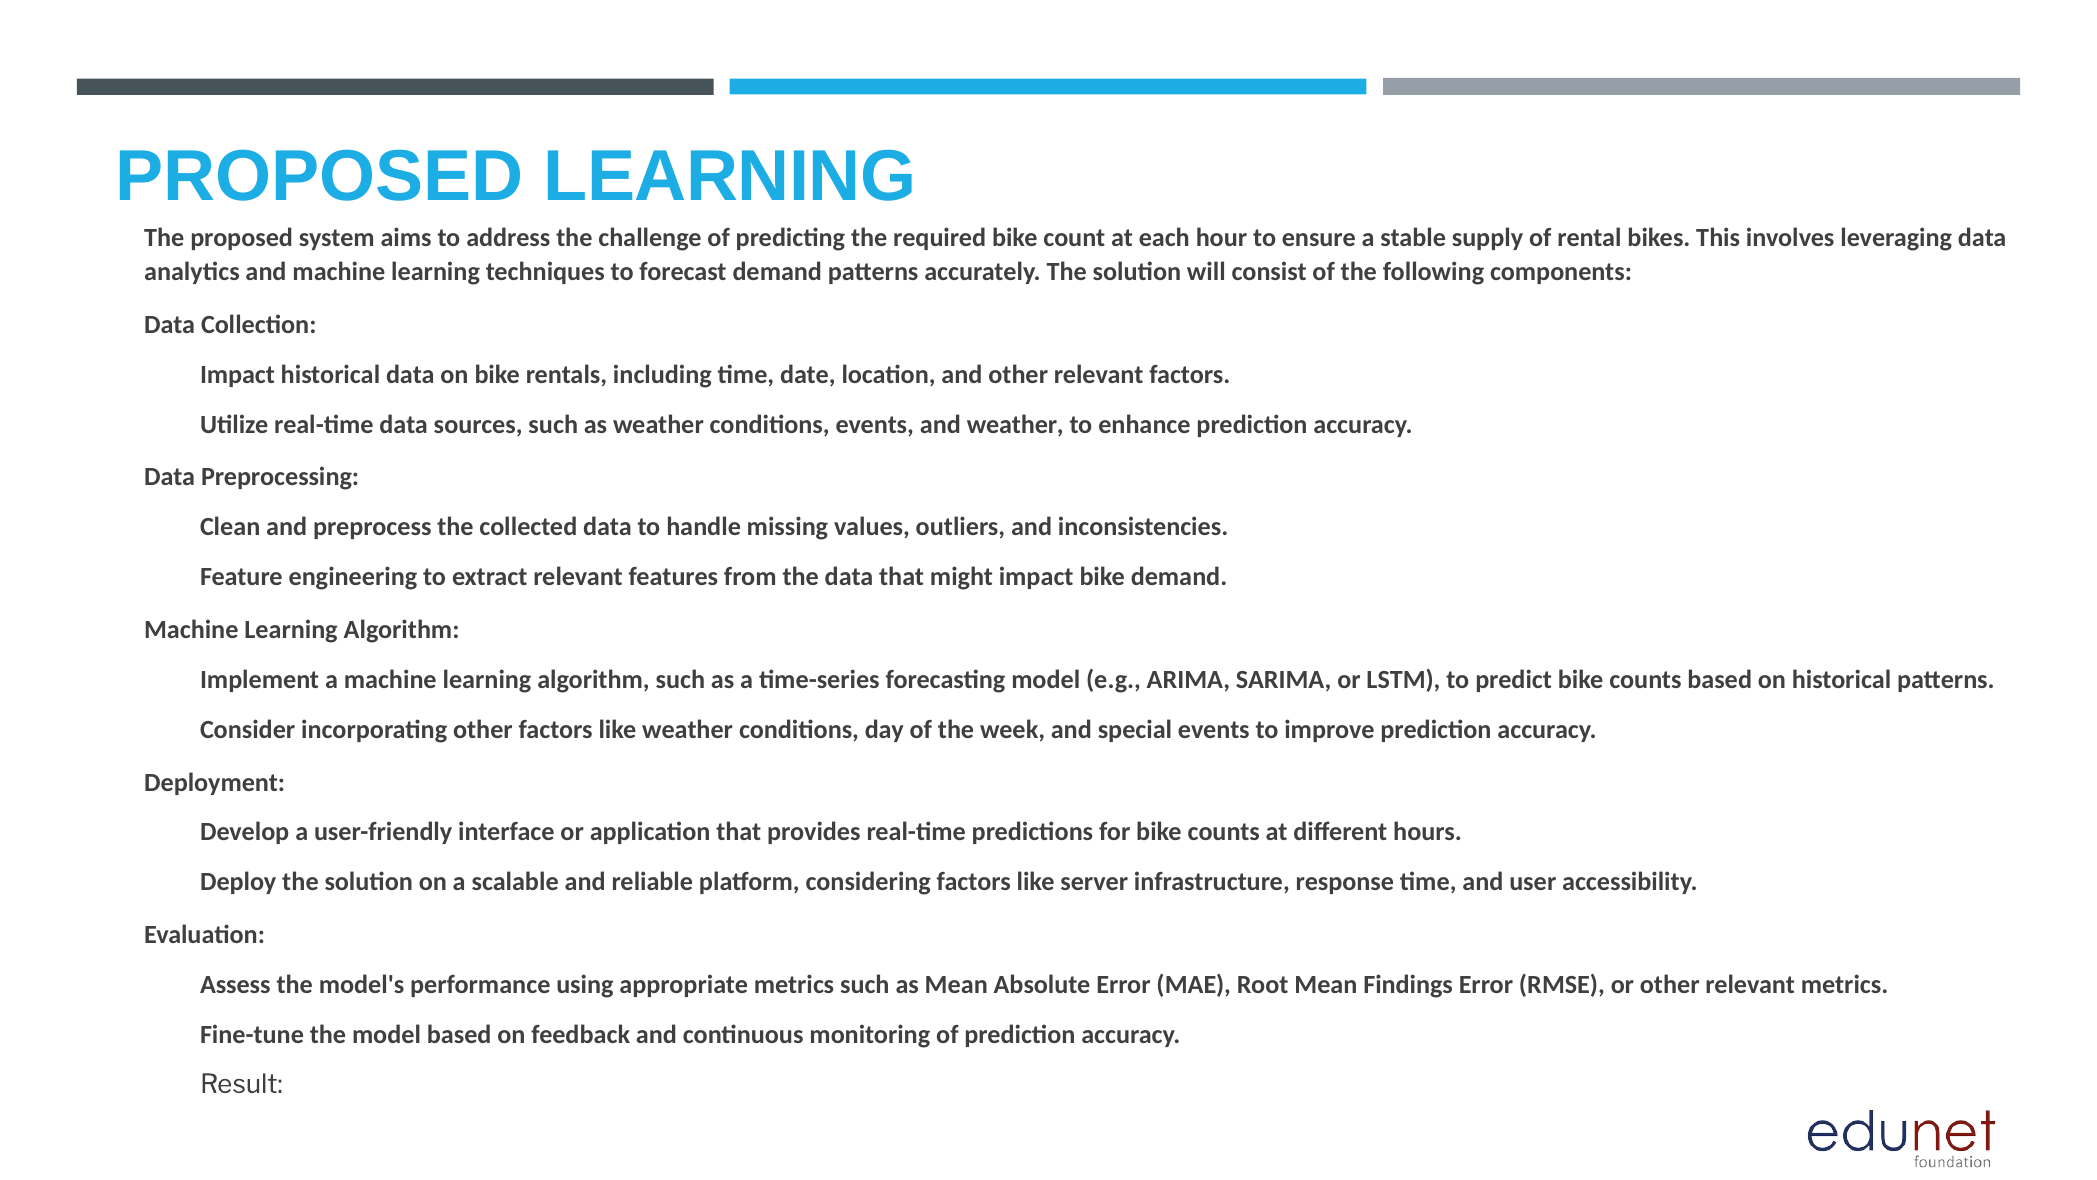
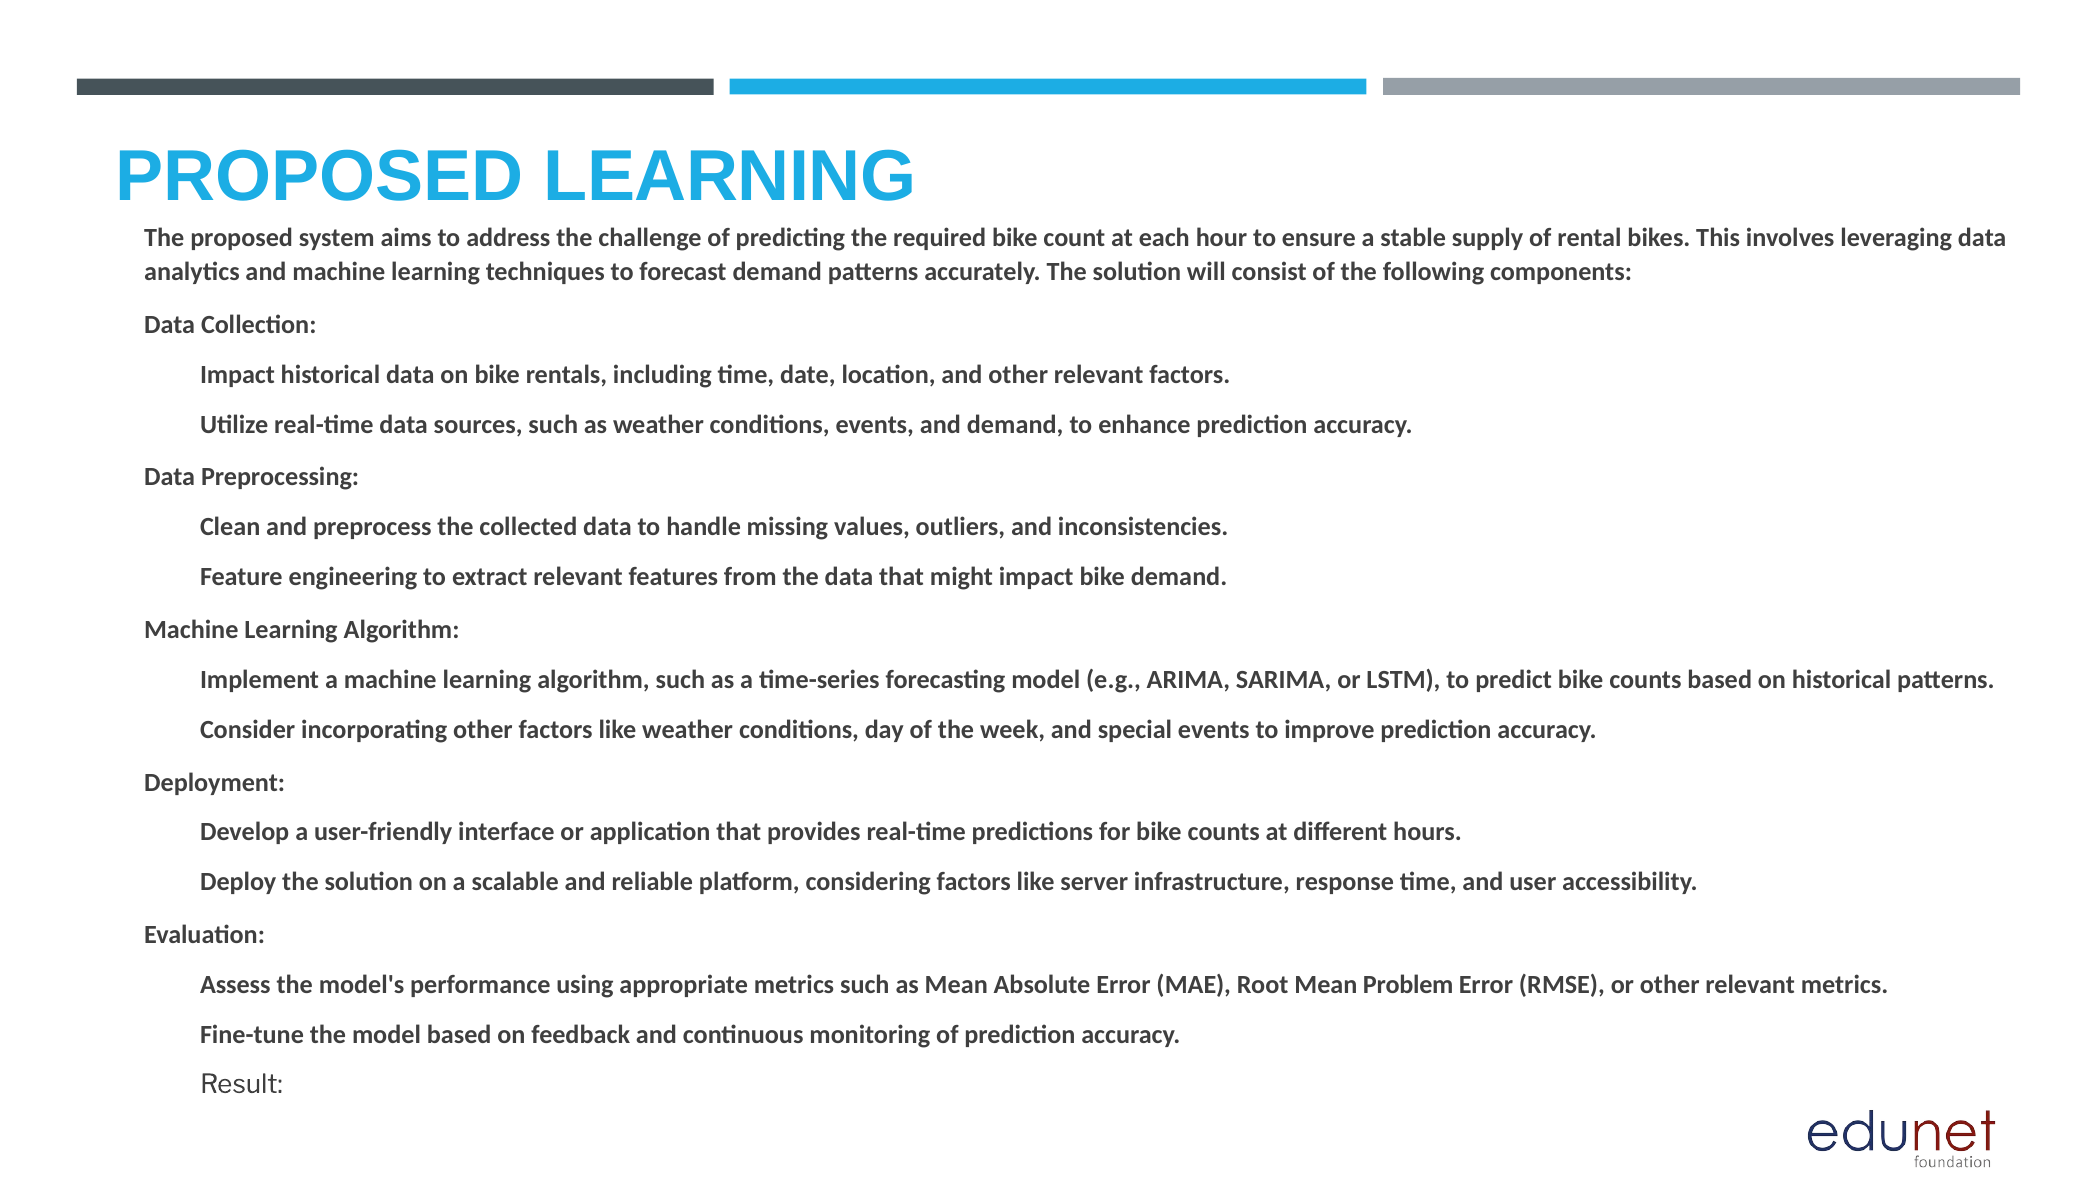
and weather: weather -> demand (1015, 424)
Findings: Findings -> Problem (1408, 984)
